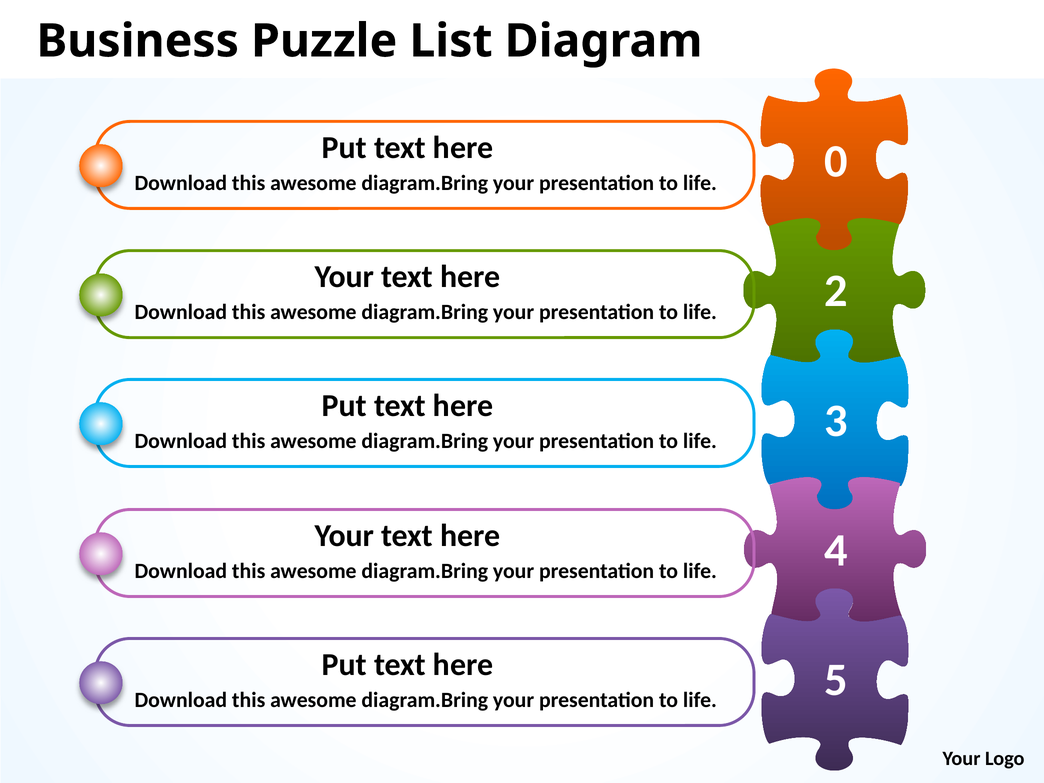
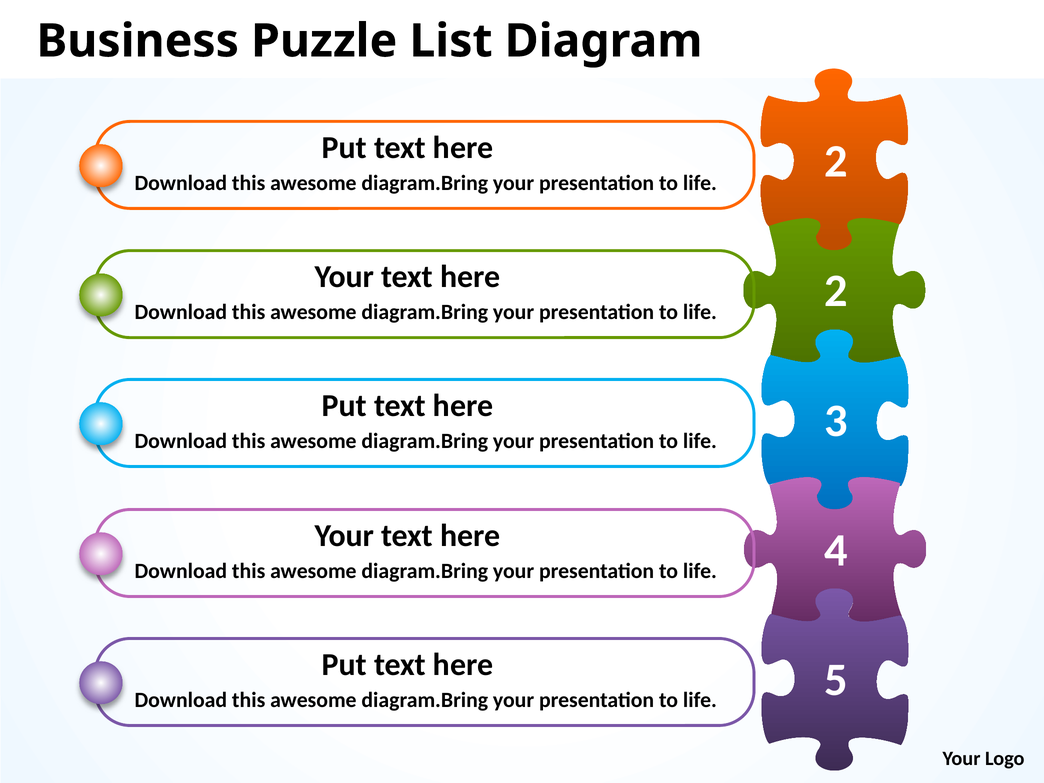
life 0: 0 -> 2 (836, 162)
